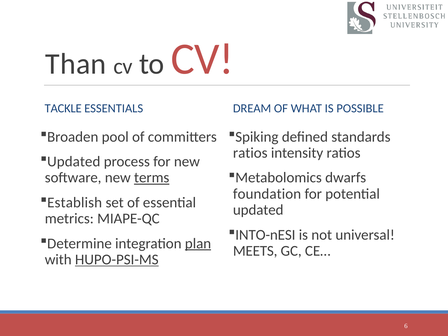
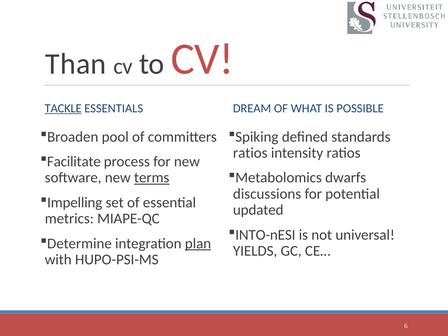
TACKLE underline: none -> present (63, 108)
Updated: Updated -> Facilitate (74, 162)
foundation: foundation -> discussions (267, 194)
Establish: Establish -> Impelling (75, 203)
MEETS: MEETS -> YIELDS (255, 251)
HUPO-PSI-MS underline: present -> none (117, 260)
